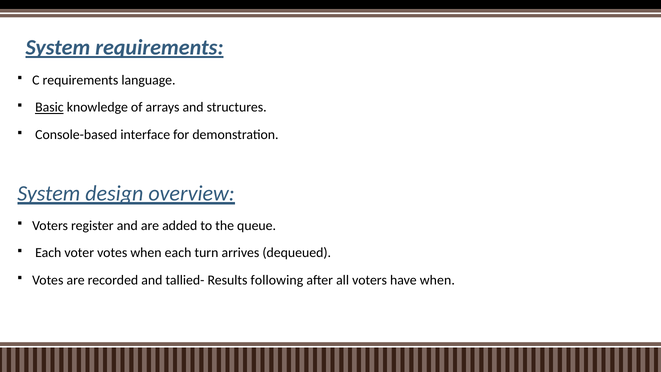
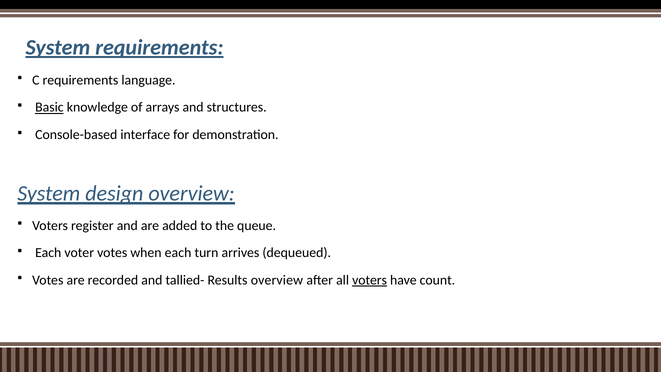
Results following: following -> overview (277, 280)
voters underline: none -> present (370, 280)
have when: when -> count (437, 280)
